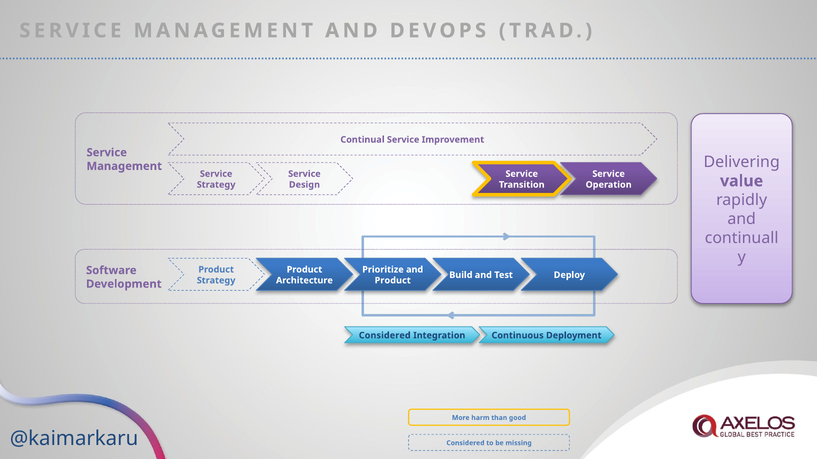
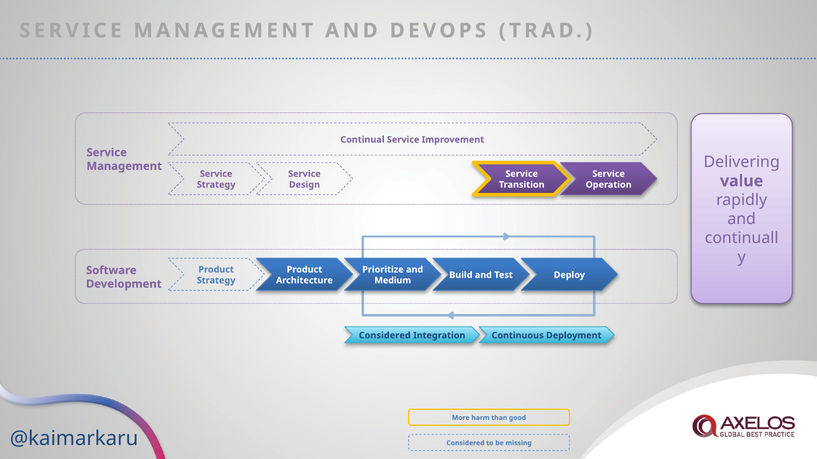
Product: Product -> Medium (393, 281)
